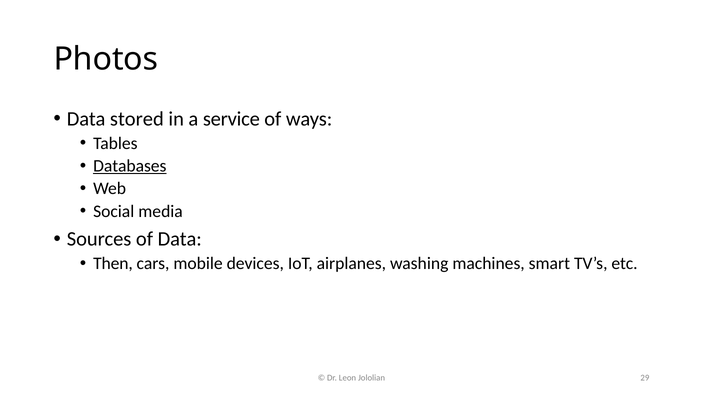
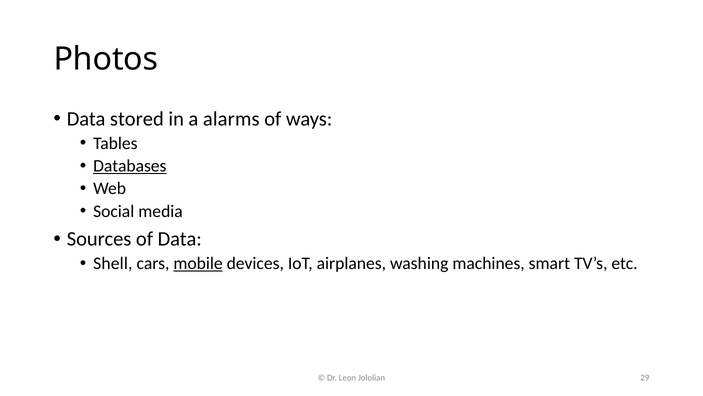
service: service -> alarms (231, 119)
Then: Then -> Shell (113, 263)
mobile underline: none -> present (198, 263)
